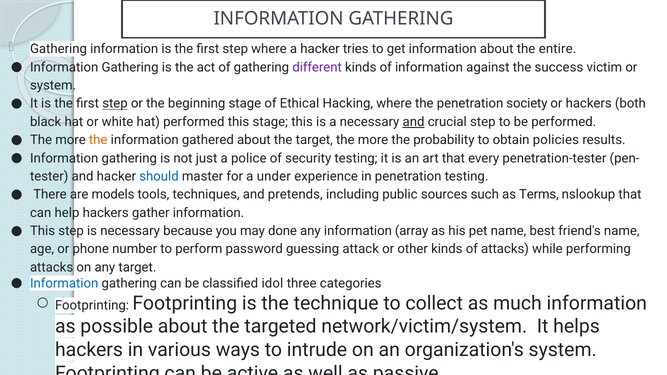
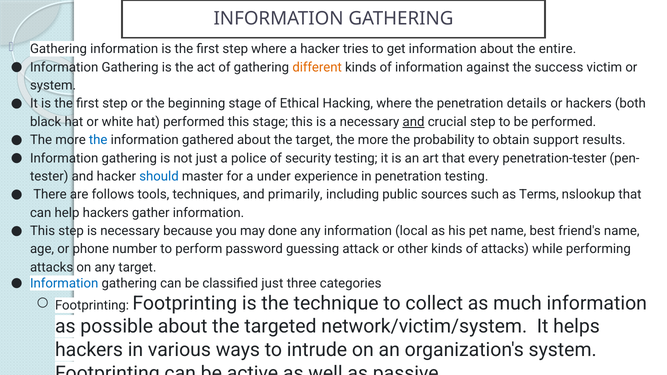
different colour: purple -> orange (317, 67)
step underline: present -> none (115, 104)
society: society -> details (527, 104)
the colour: orange -> blue (98, 140)
policies: policies -> support (556, 140)
models: models -> follows (113, 195)
pretends: pretends -> primarily (295, 195)
array: array -> local (412, 231)
classified idol: idol -> just (272, 283)
